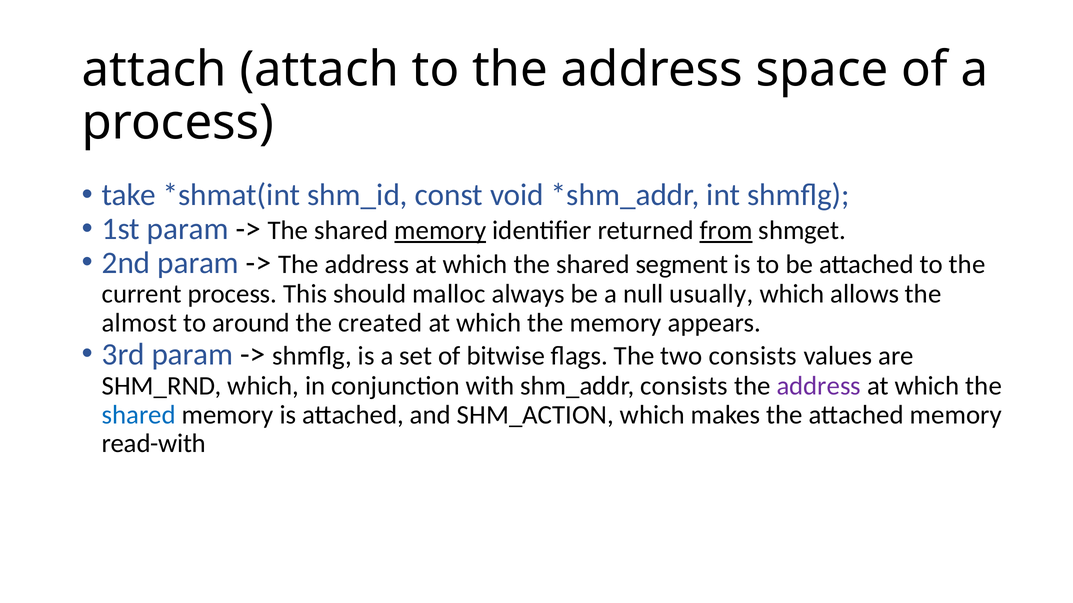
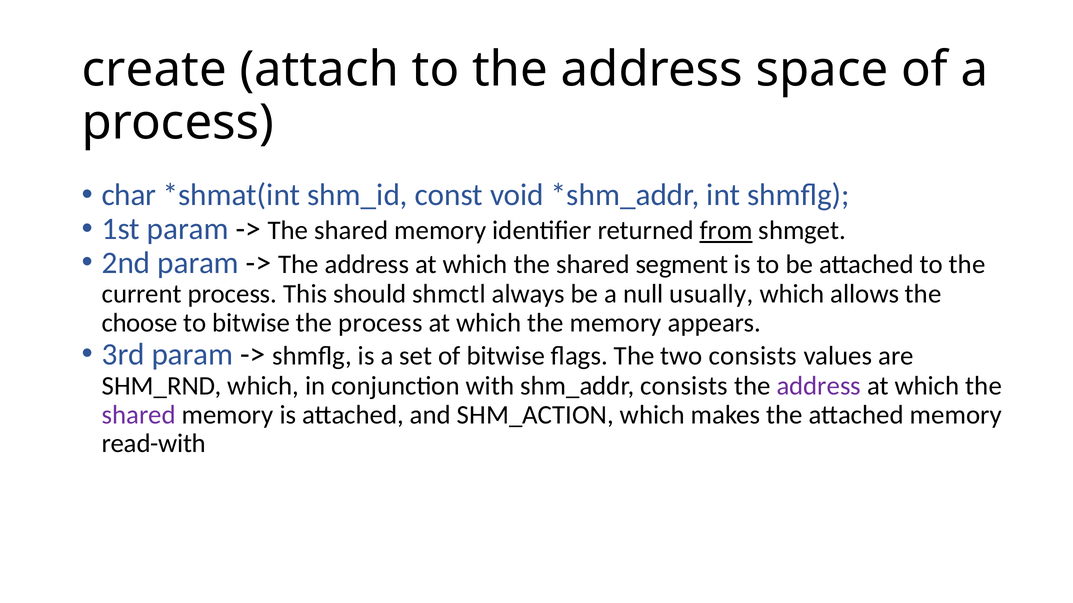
attach: attach -> create (154, 70)
take: take -> char (129, 195)
memory underline: present -> none (440, 231)
malloc: malloc -> shmctl (449, 294)
almost: almost -> choose (140, 323)
to around: around -> bitwise (251, 323)
the created: created -> process (380, 323)
shared colour: blue -> purple (139, 415)
